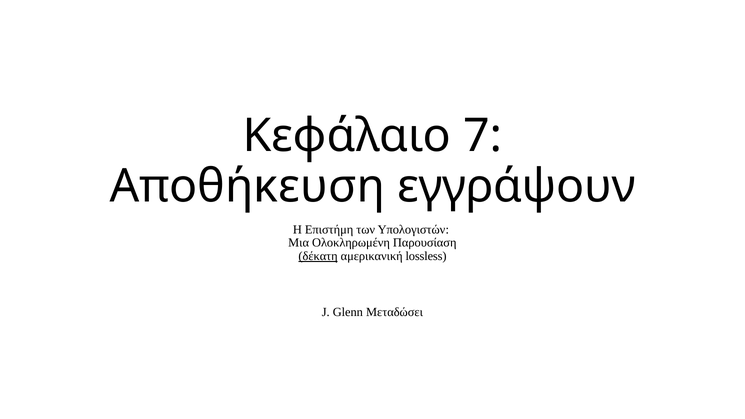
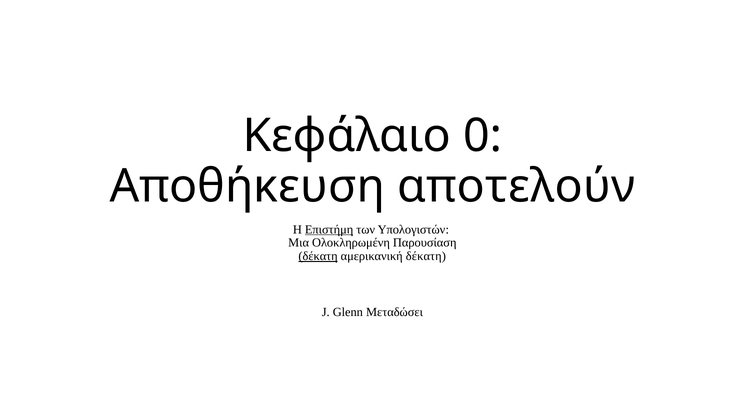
7: 7 -> 0 (483, 136)
εγγράψουν: εγγράψουν -> αποτελούν (516, 186)
Επιστήμη underline: none -> present (329, 230)
αμερικανική lossless: lossless -> δέκατη (426, 256)
